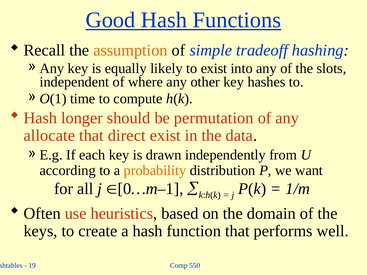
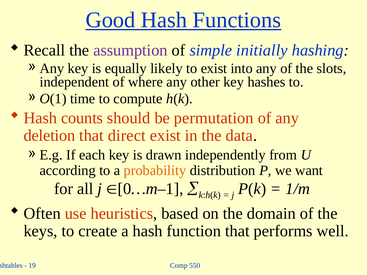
assumption colour: orange -> purple (130, 50)
tradeoff: tradeoff -> initially (262, 50)
longer: longer -> counts (82, 118)
allocate: allocate -> deletion (49, 136)
